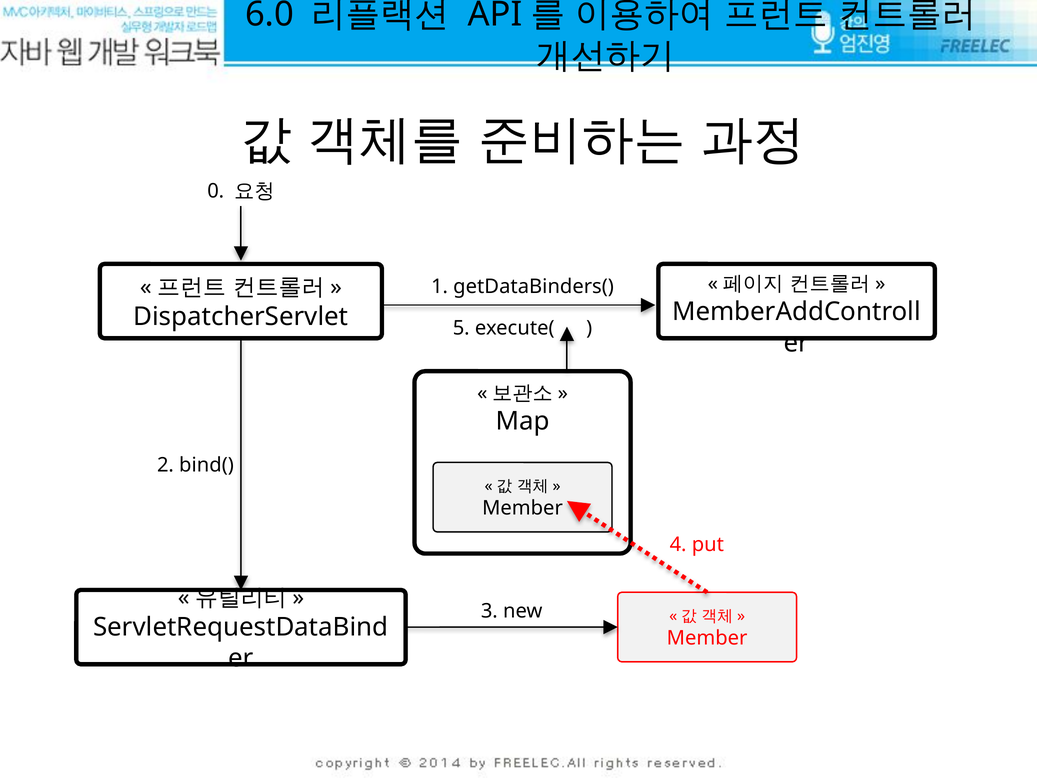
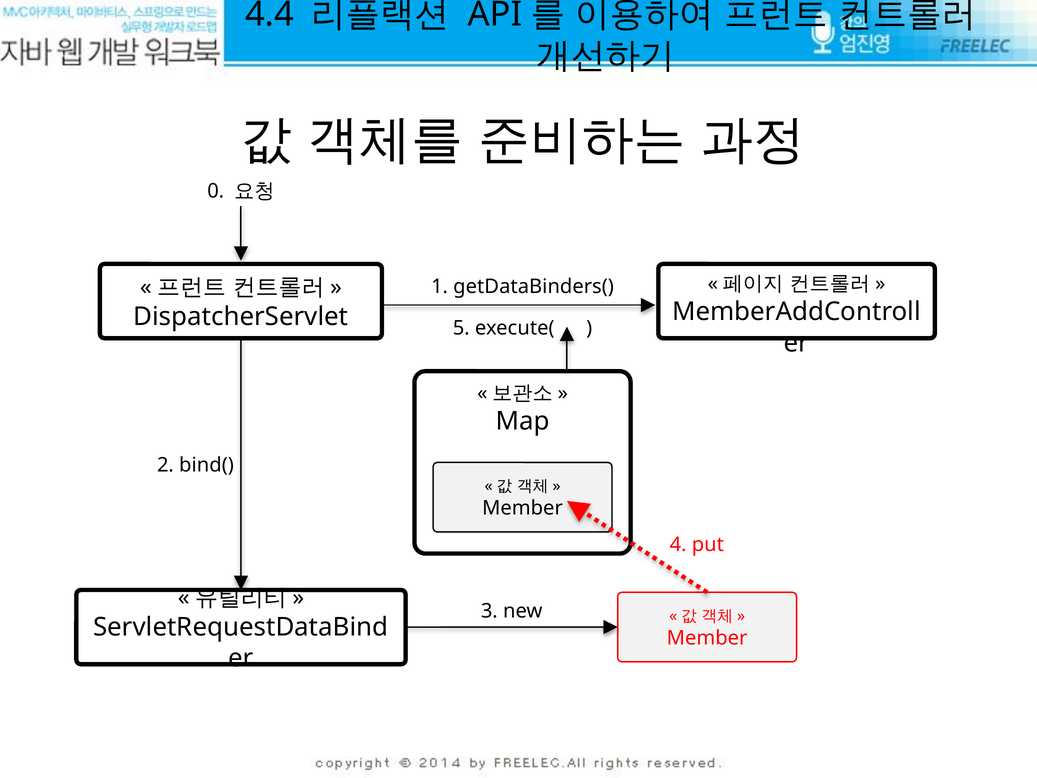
6.0: 6.0 -> 4.4 (269, 14)
